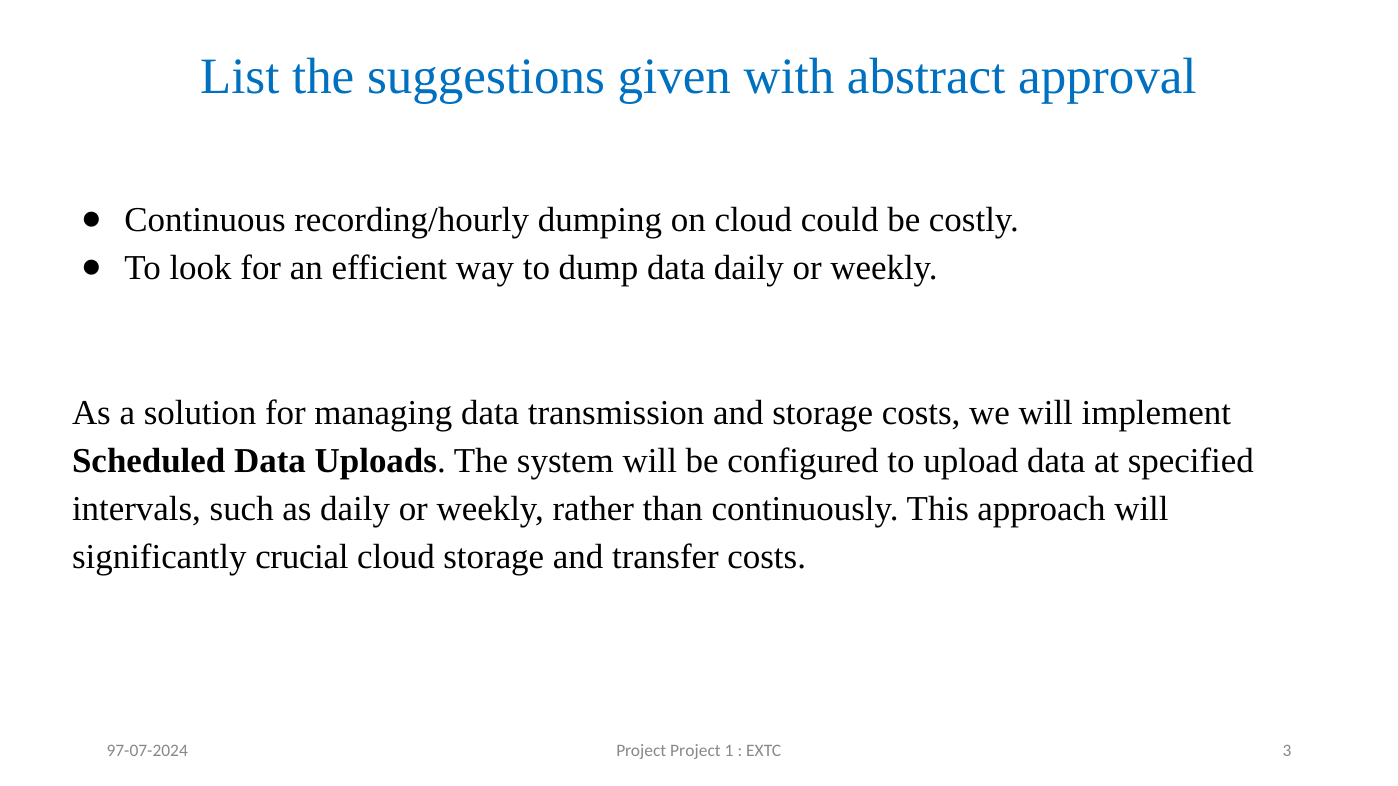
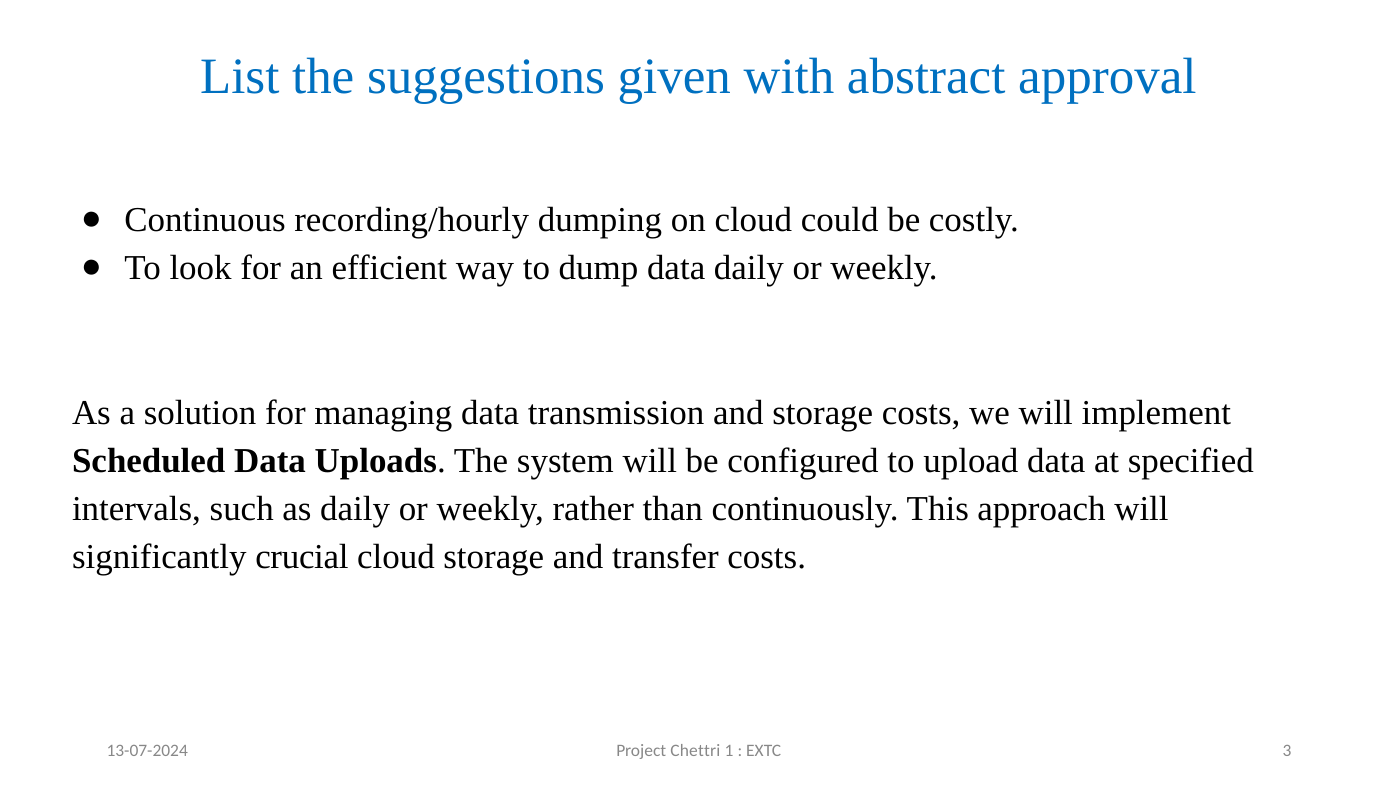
97-07-2024: 97-07-2024 -> 13-07-2024 (147, 751)
Project Project: Project -> Chettri (695, 751)
